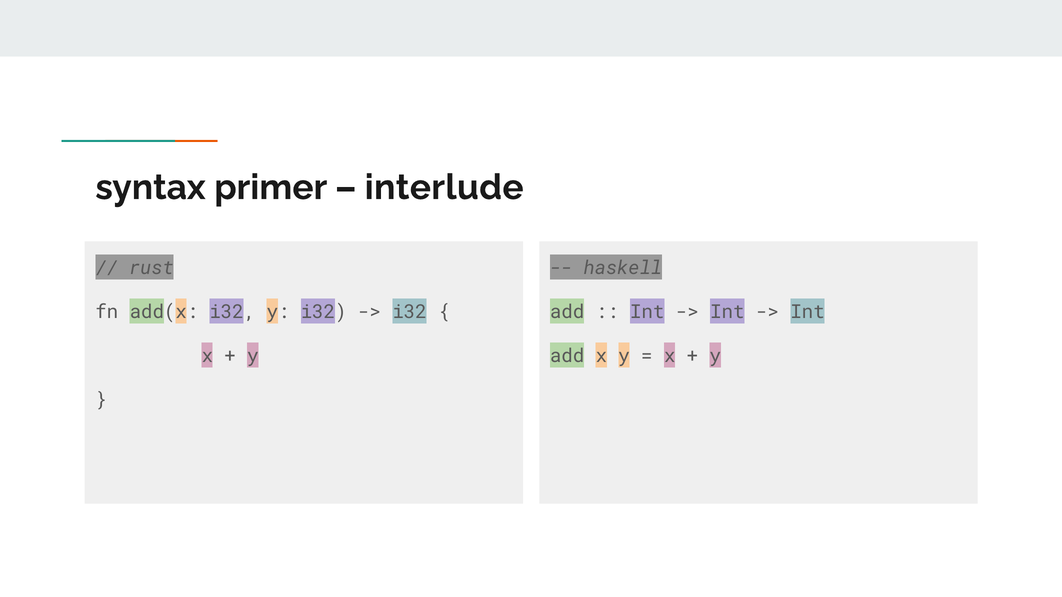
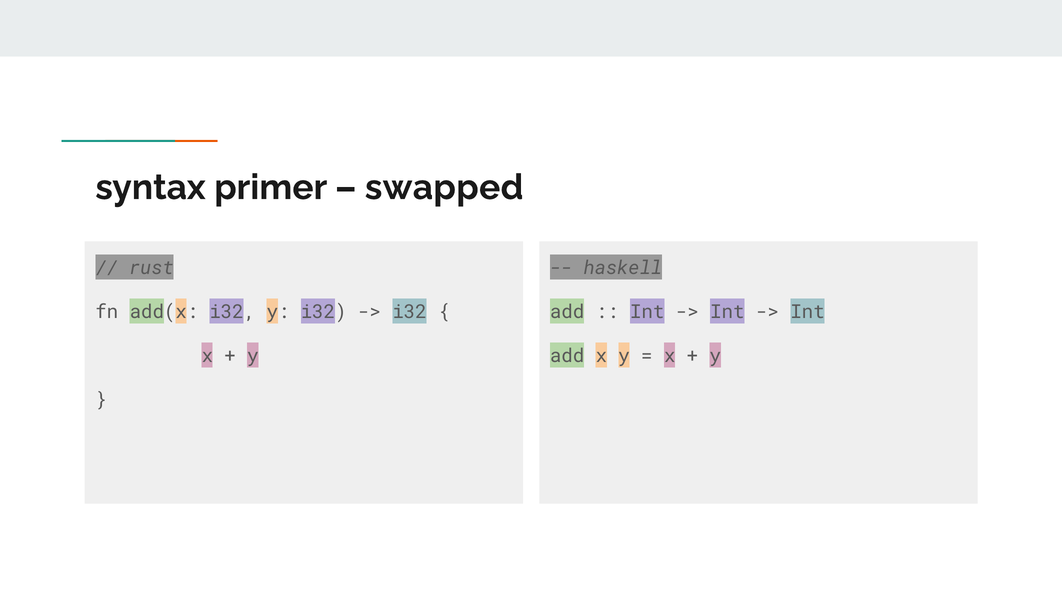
interlude: interlude -> swapped (444, 188)
